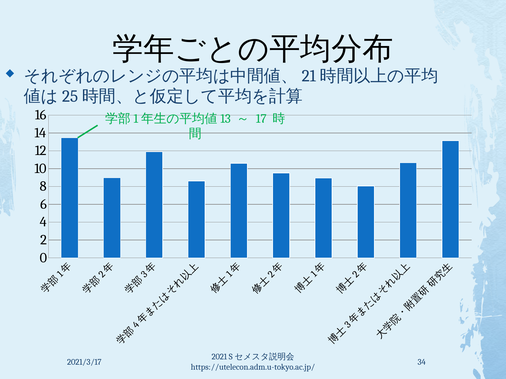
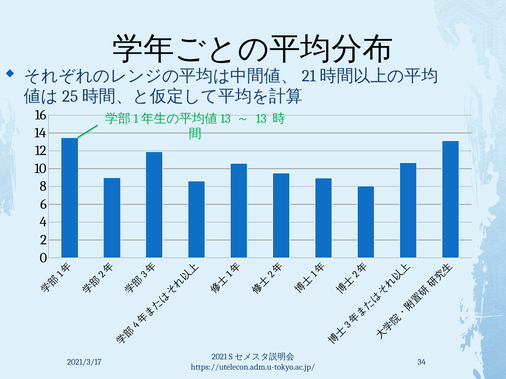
17: 17 -> 13 (261, 119)
